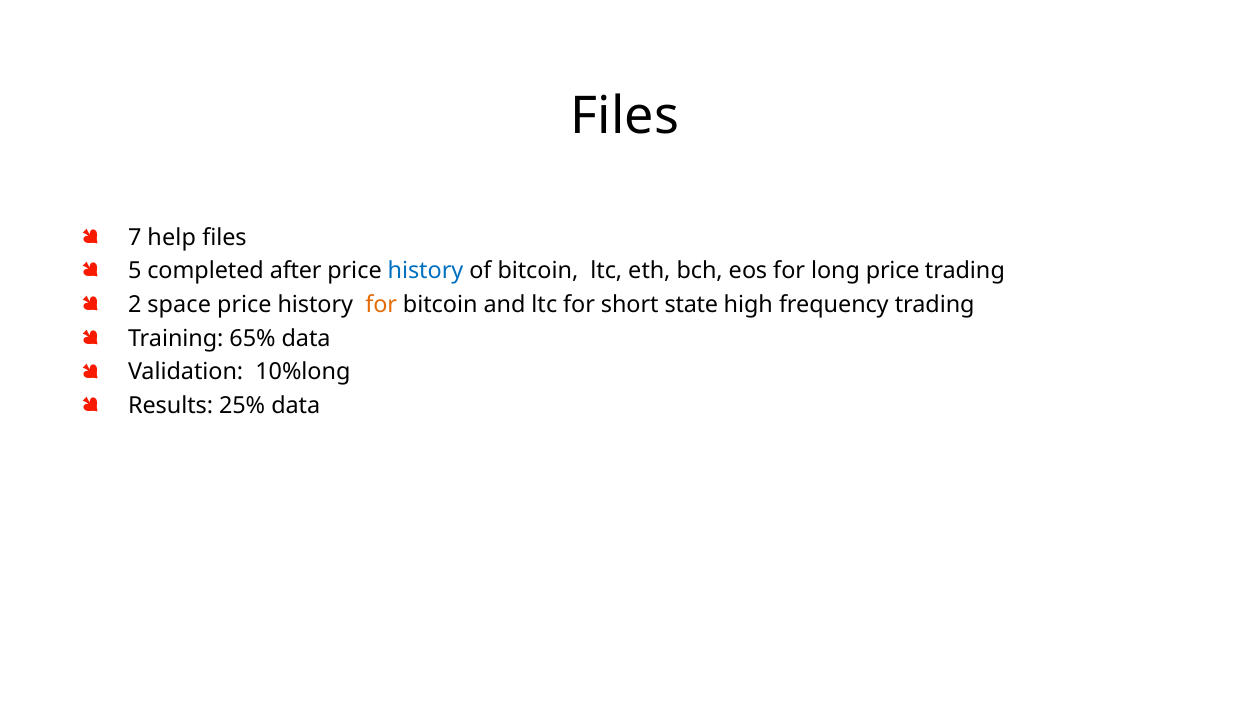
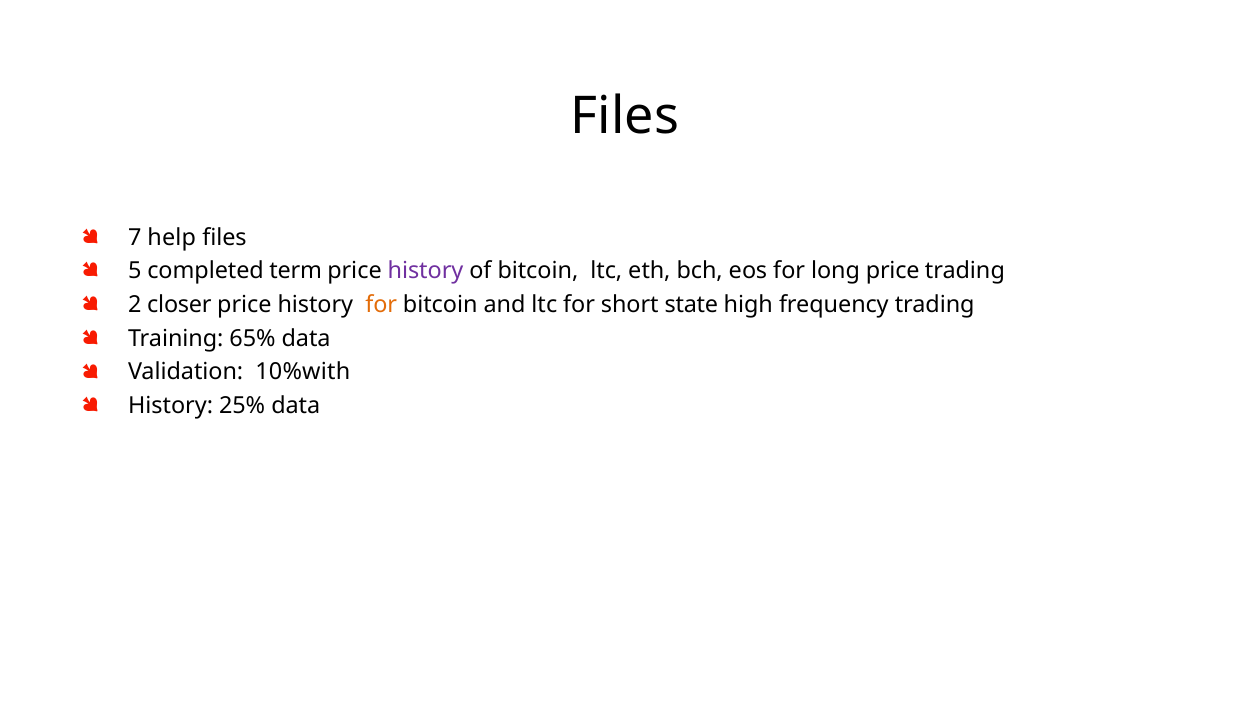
after: after -> term (296, 271)
history colour: blue -> purple (425, 271)
space: space -> closer (179, 305)
10%long: 10%long -> 10%with (303, 372)
Results: Results -> History (171, 406)
